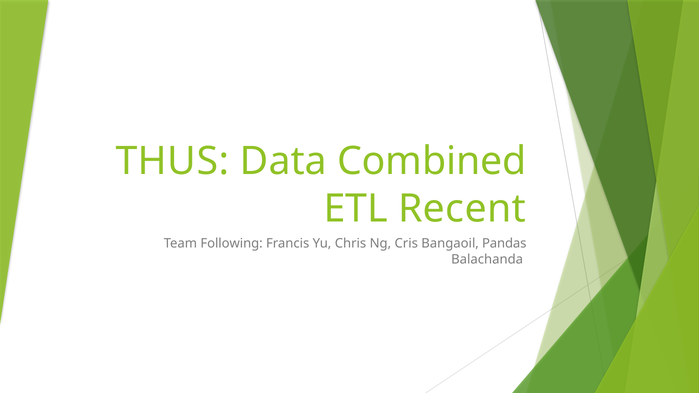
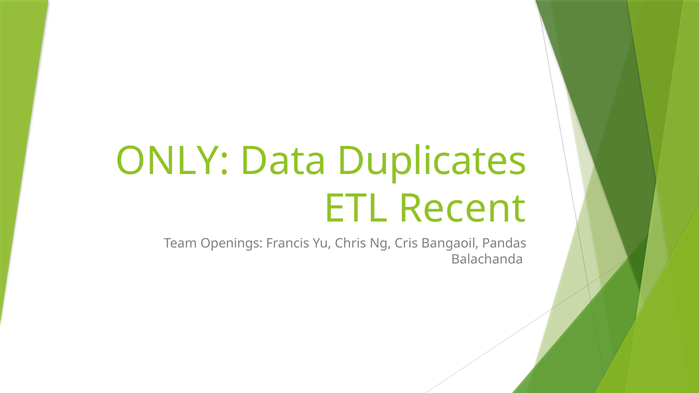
THUS: THUS -> ONLY (173, 162)
Combined: Combined -> Duplicates (432, 162)
Following: Following -> Openings (232, 244)
